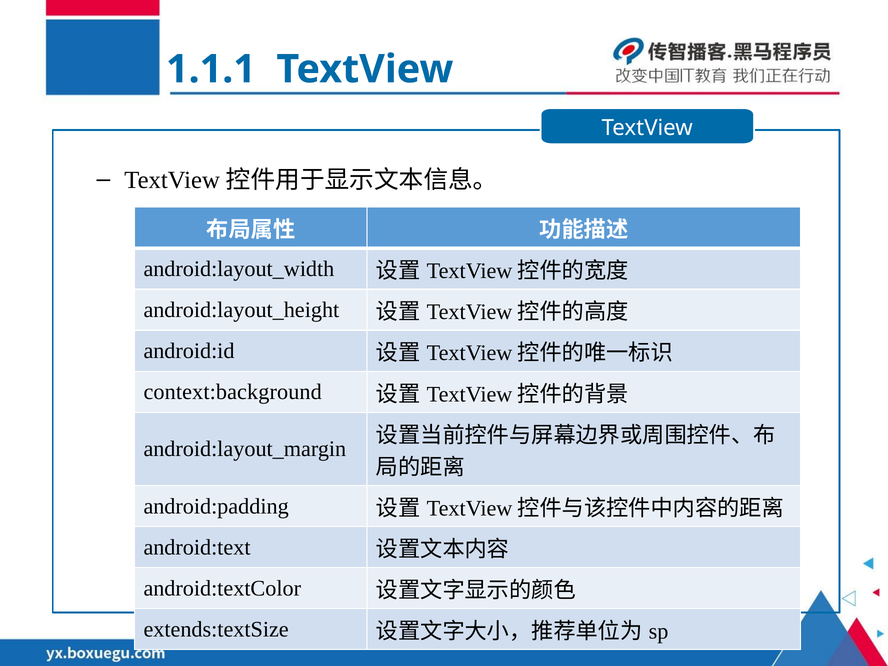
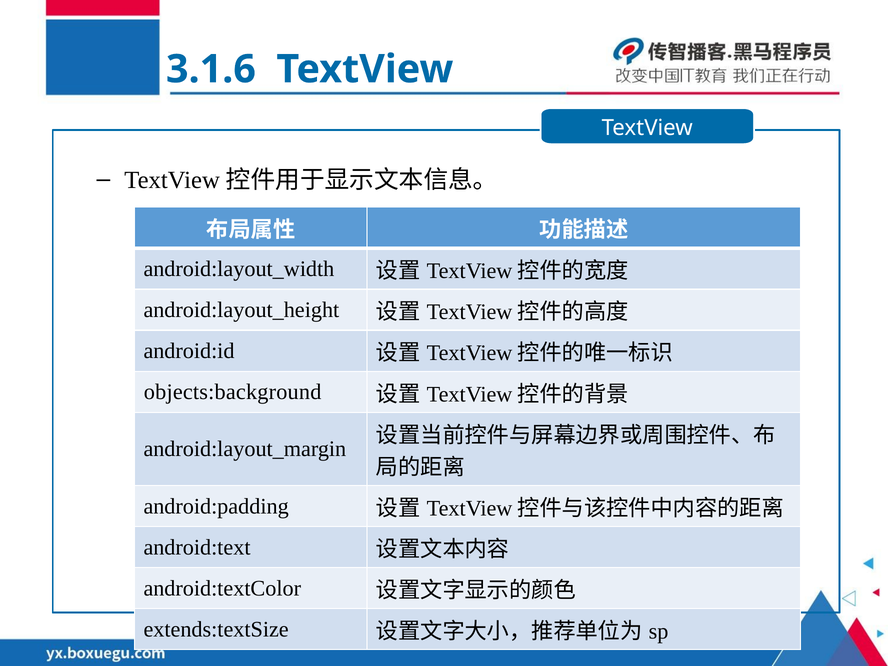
1.1.1: 1.1.1 -> 3.1.6 (211, 69)
context:background: context:background -> objects:background (233, 392)
